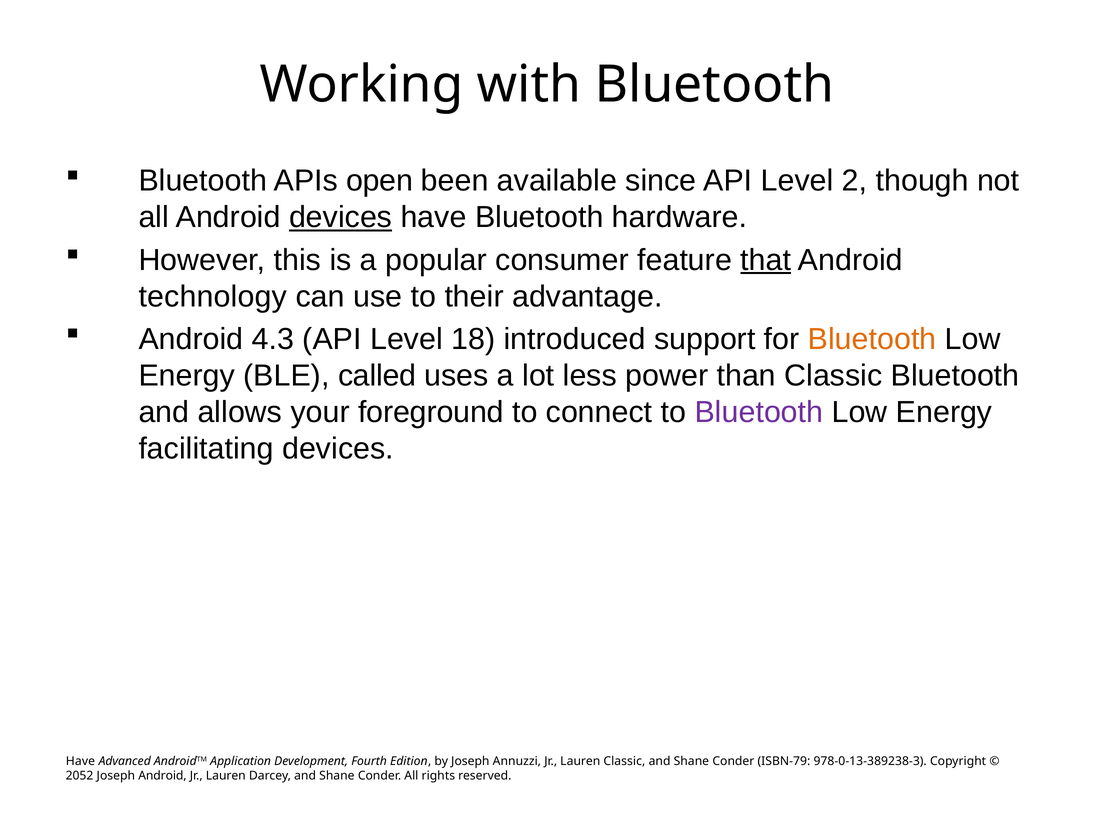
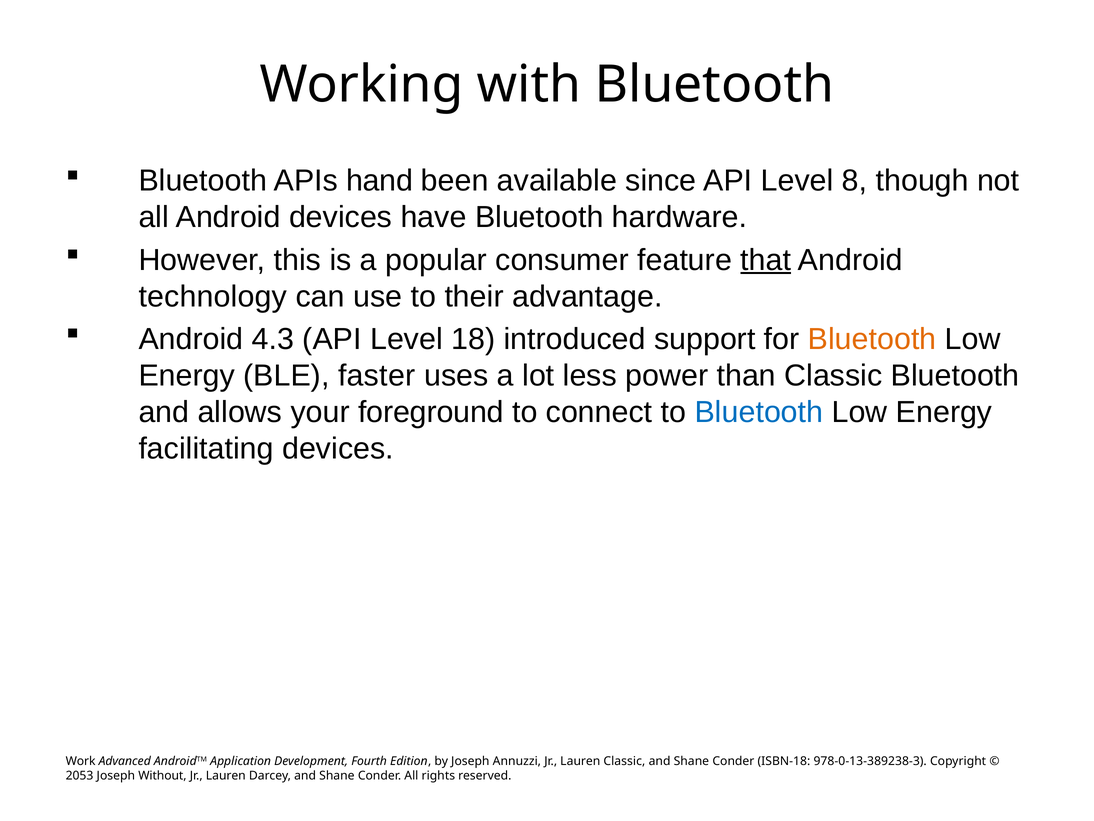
open: open -> hand (380, 181)
2: 2 -> 8 (855, 181)
devices underline: present -> none (341, 217)
called: called -> faster (377, 375)
Bluetooth colour: purple -> blue (759, 412)
Have: Have -> Work (81, 761)
ISBN-79: ISBN-79 -> ISBN-18 (784, 761)
2052: 2052 -> 2053 (80, 775)
Joseph Android: Android -> Without (162, 775)
